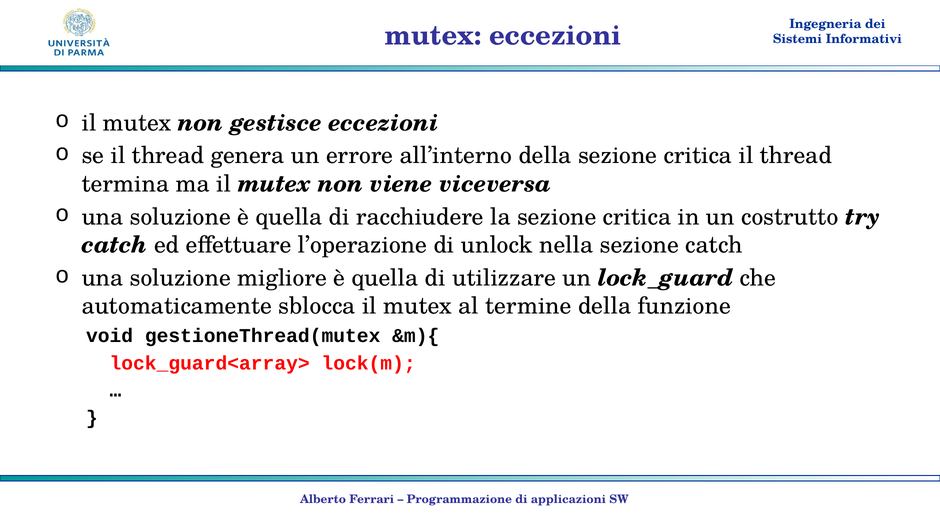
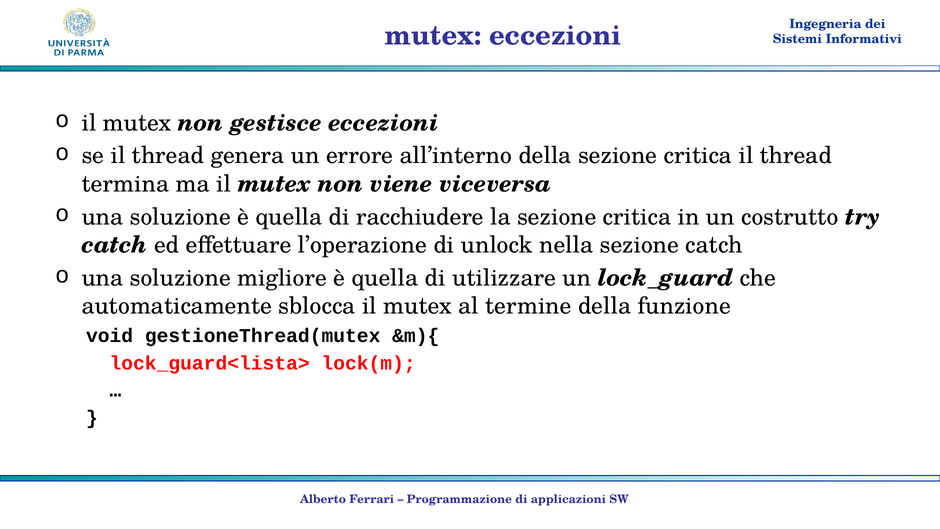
lock_guard<array>: lock_guard<array> -> lock_guard<lista> (210, 363)
